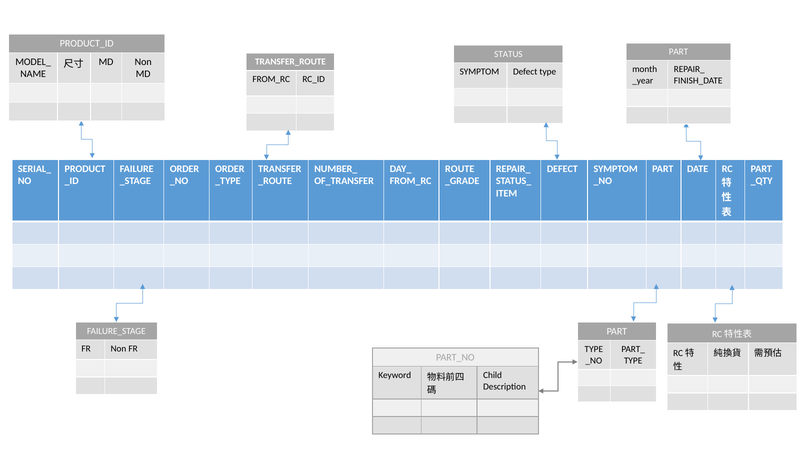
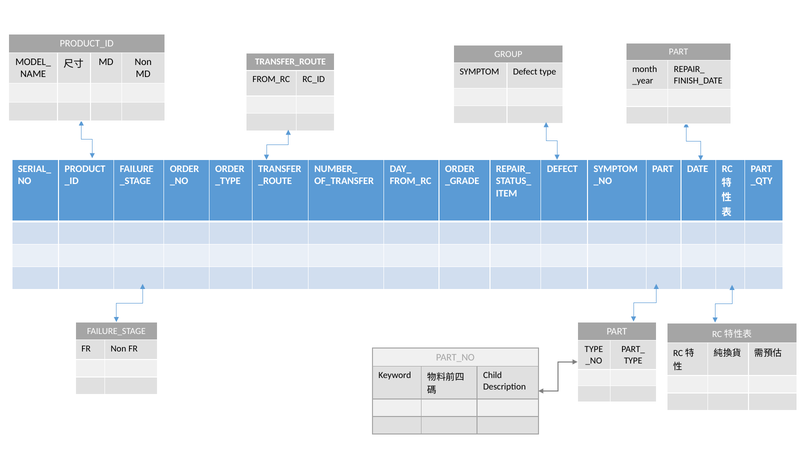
STATUS: STATUS -> GROUP (508, 54)
ROUTE: ROUTE -> ORDER (460, 169)
